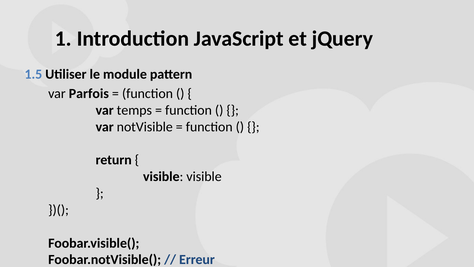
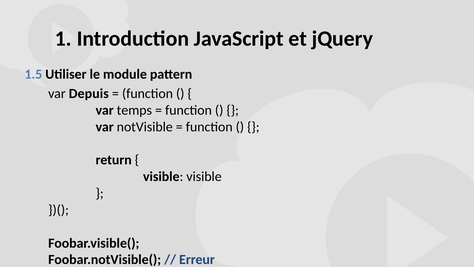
Parfois: Parfois -> Depuis (89, 93)
